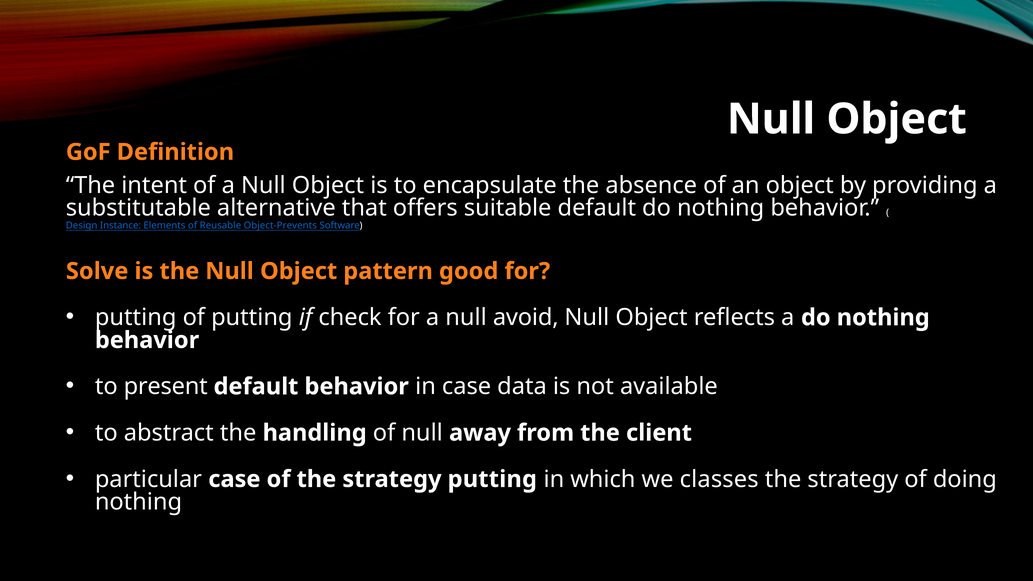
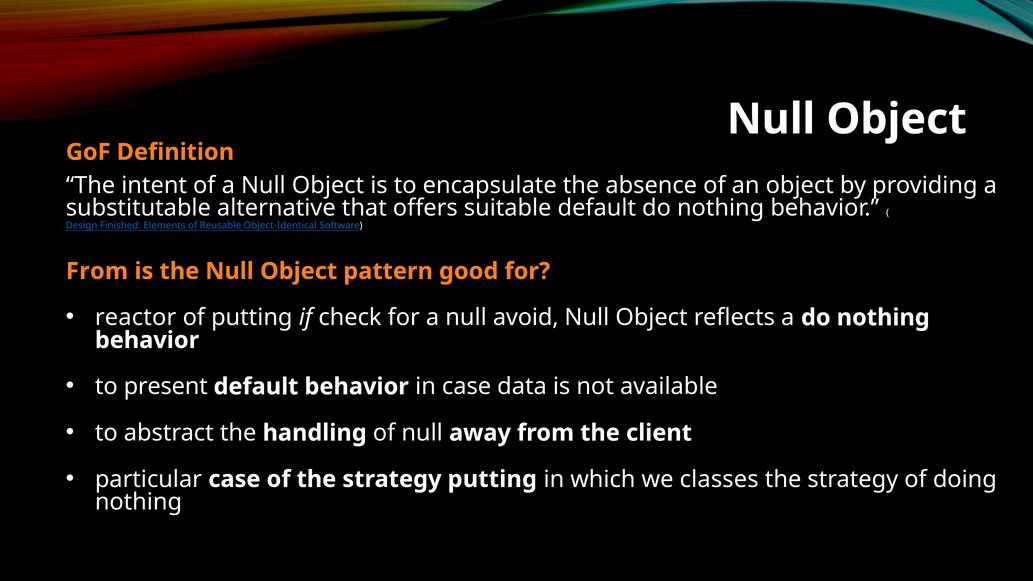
Instance: Instance -> Finished (120, 226)
Object-Prevents: Object-Prevents -> Object-Identical (280, 226)
Solve: Solve -> From (97, 271)
putting: putting -> reactor (136, 318)
